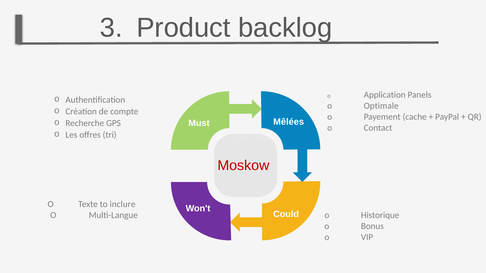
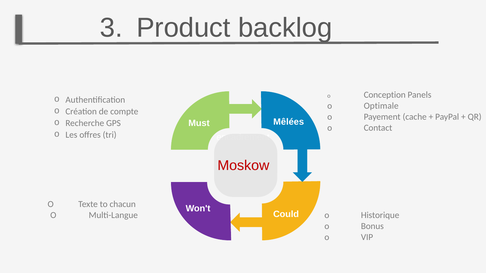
Application: Application -> Conception (385, 95)
inclure: inclure -> chacun (123, 204)
